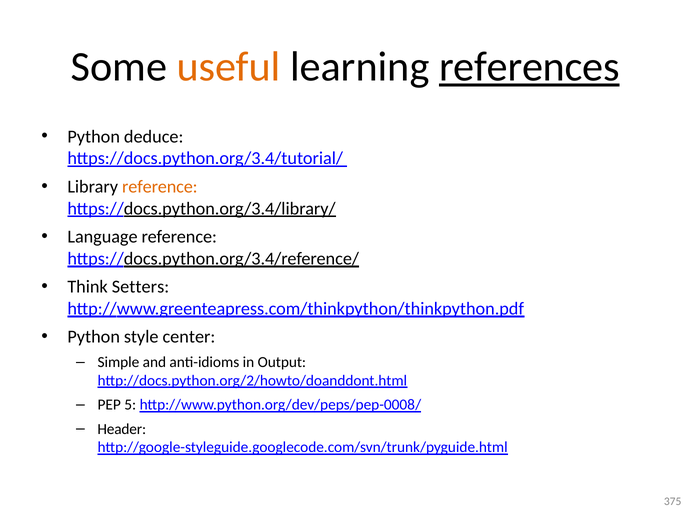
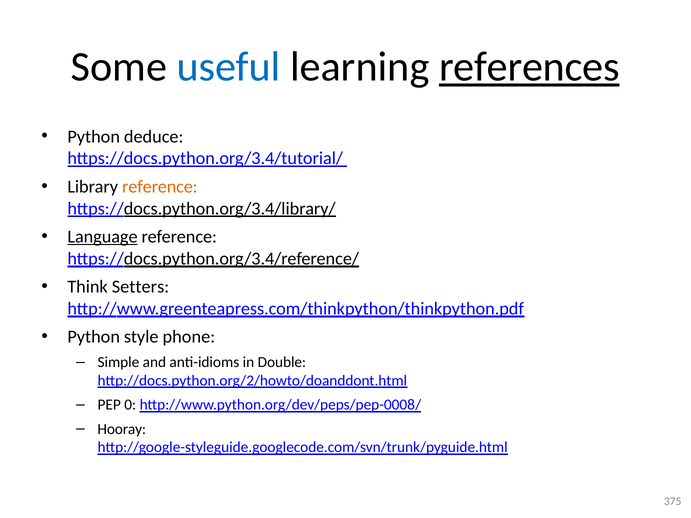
useful colour: orange -> blue (229, 67)
Language underline: none -> present (102, 237)
center: center -> phone (189, 337)
Output: Output -> Double (282, 362)
5: 5 -> 0 (130, 405)
Header: Header -> Hooray (122, 429)
